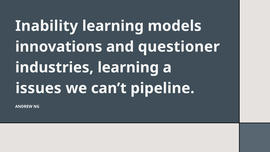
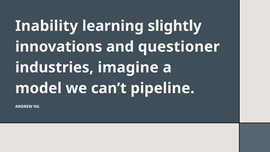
models: models -> slightly (175, 26)
industries learning: learning -> imagine (128, 67)
issues: issues -> model (38, 88)
